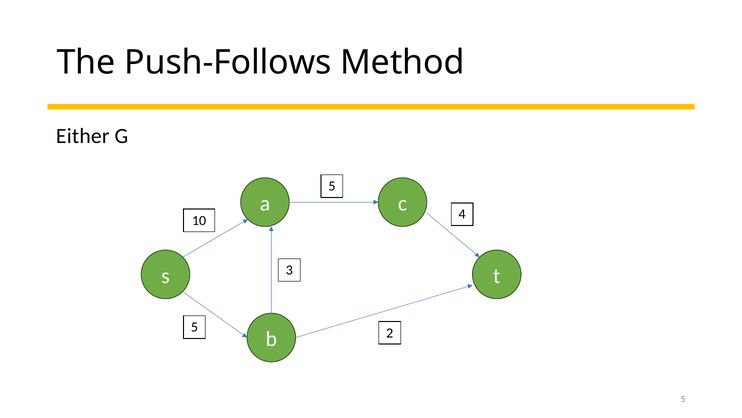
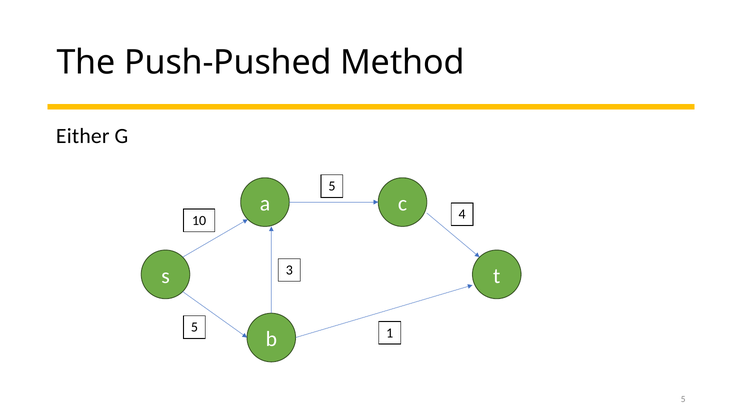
Push-Follows: Push-Follows -> Push-Pushed (228, 62)
2: 2 -> 1 (390, 332)
